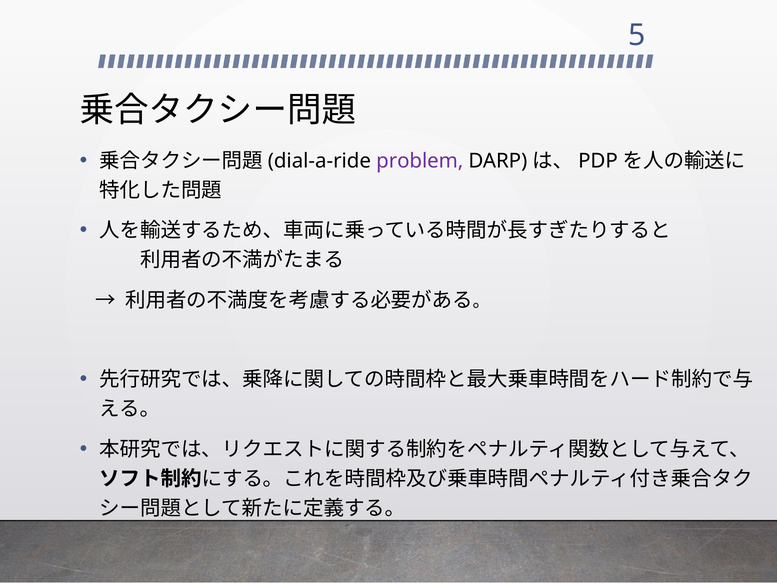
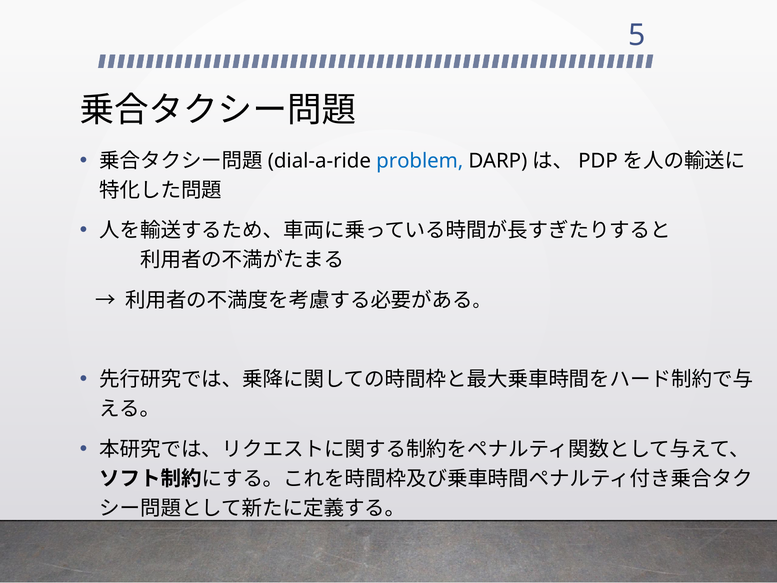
problem colour: purple -> blue (420, 161)
